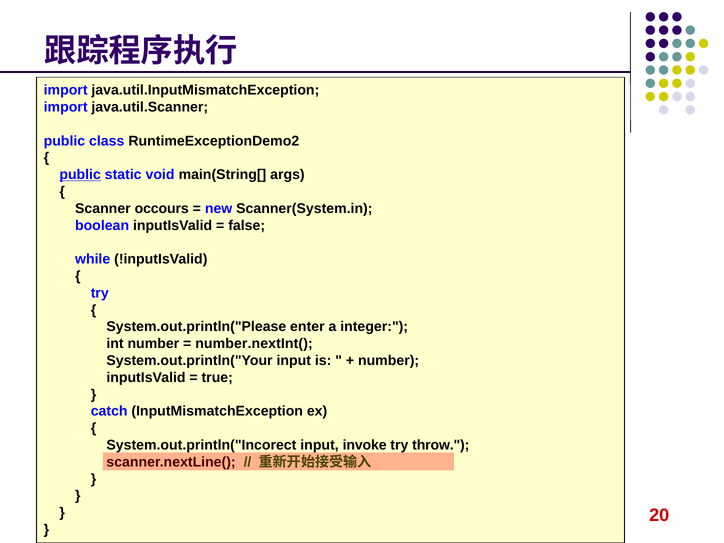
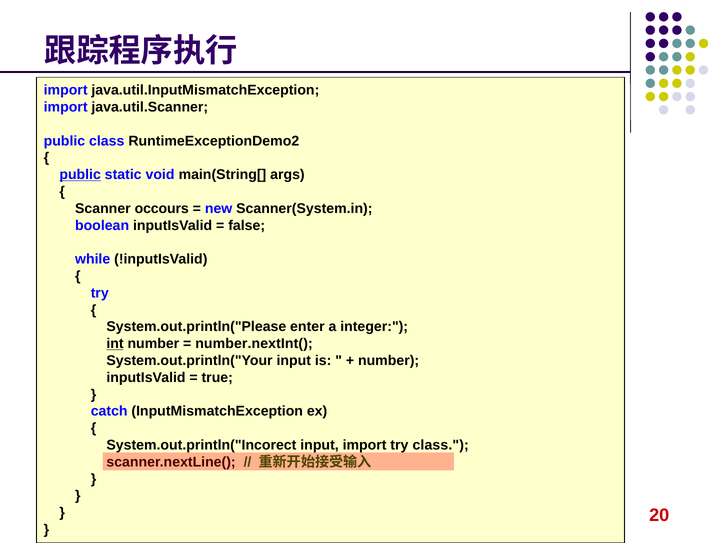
int underline: none -> present (115, 344)
input invoke: invoke -> import (365, 445)
try throw: throw -> class (441, 445)
